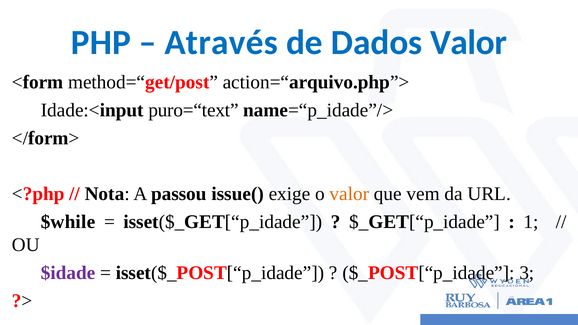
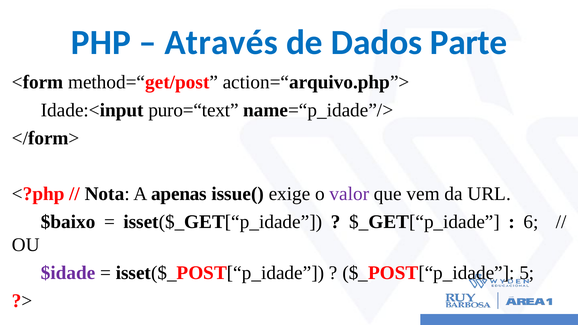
Dados Valor: Valor -> Parte (469, 43)
passou: passou -> apenas (179, 194)
valor colour: orange -> purple (349, 194)
$while: $while -> $baixo (68, 222)
1: 1 -> 6 (531, 222)
3: 3 -> 5 (527, 273)
